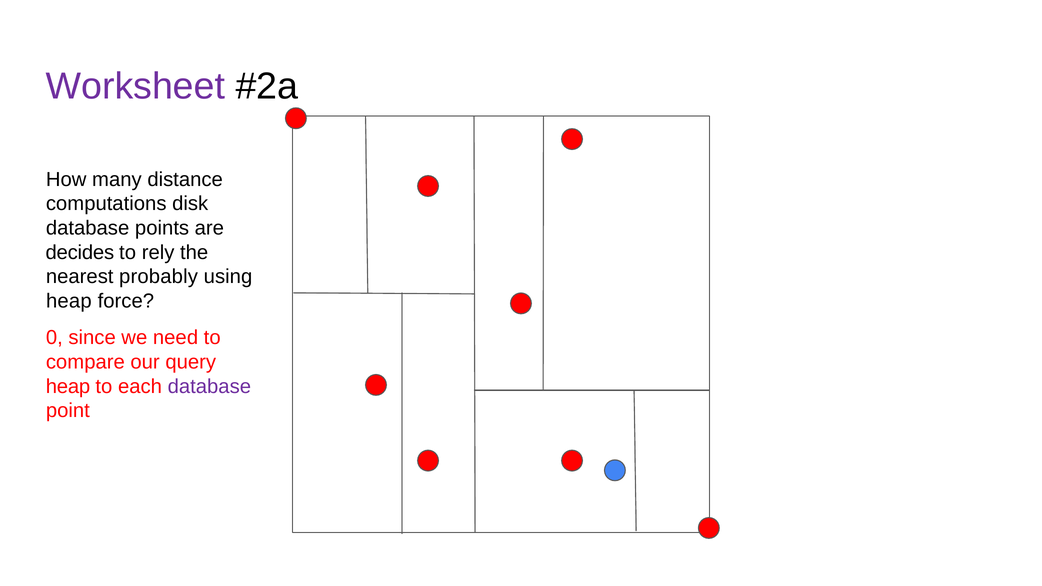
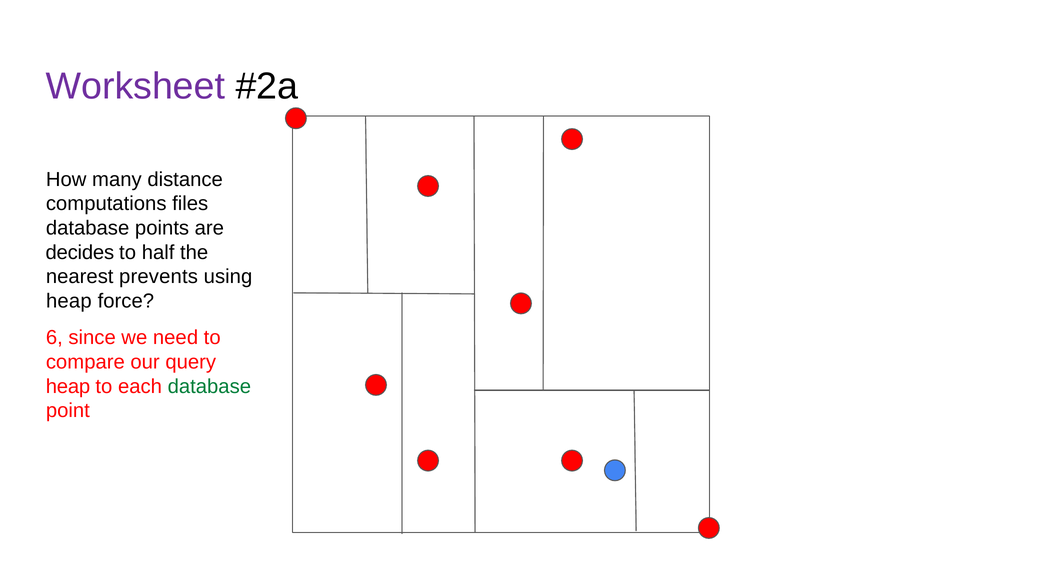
disk: disk -> files (190, 204)
rely: rely -> half (158, 252)
probably: probably -> prevents (159, 277)
0: 0 -> 6 (54, 338)
database colour: purple -> green (209, 387)
